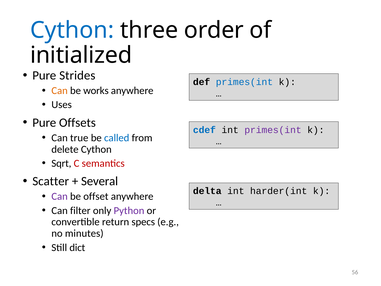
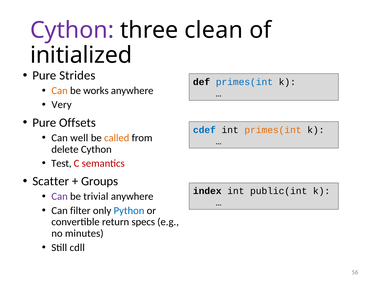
Cython colour: blue -> purple (72, 30)
order: order -> clean (214, 30)
Uses: Uses -> Very (62, 105)
primes(int colour: purple -> orange (273, 130)
true: true -> well (79, 138)
called colour: blue -> orange (117, 138)
Sqrt: Sqrt -> Test (61, 163)
Several: Several -> Groups (100, 181)
delta: delta -> index (207, 191)
harder(int: harder(int -> public(int (279, 191)
offset: offset -> trivial (96, 196)
Python colour: purple -> blue (129, 210)
dict: dict -> cdll (77, 247)
